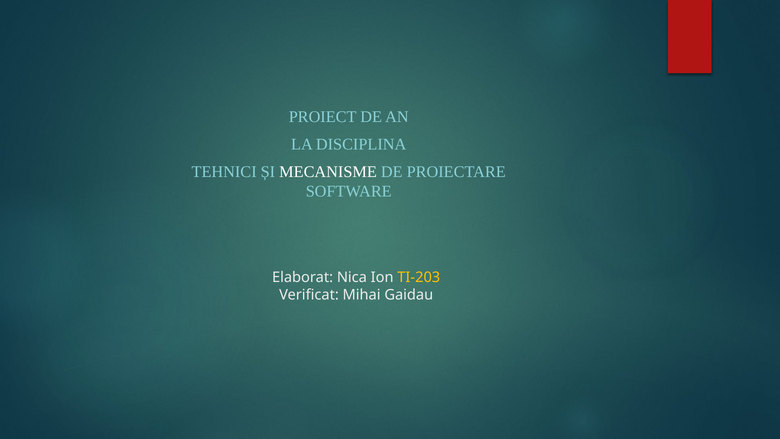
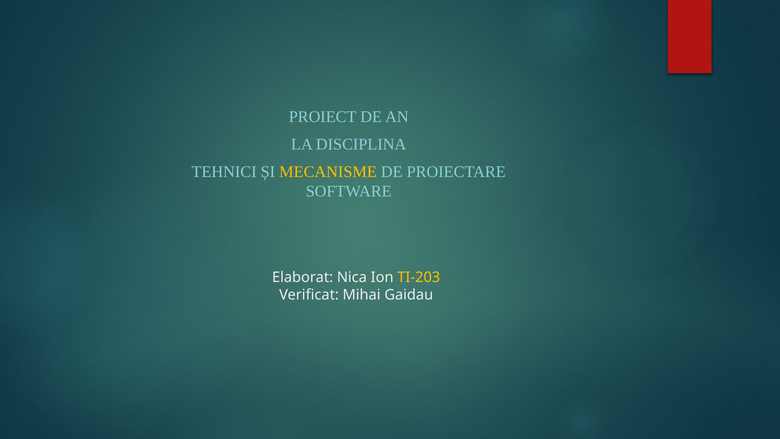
MECANISME colour: white -> yellow (328, 172)
